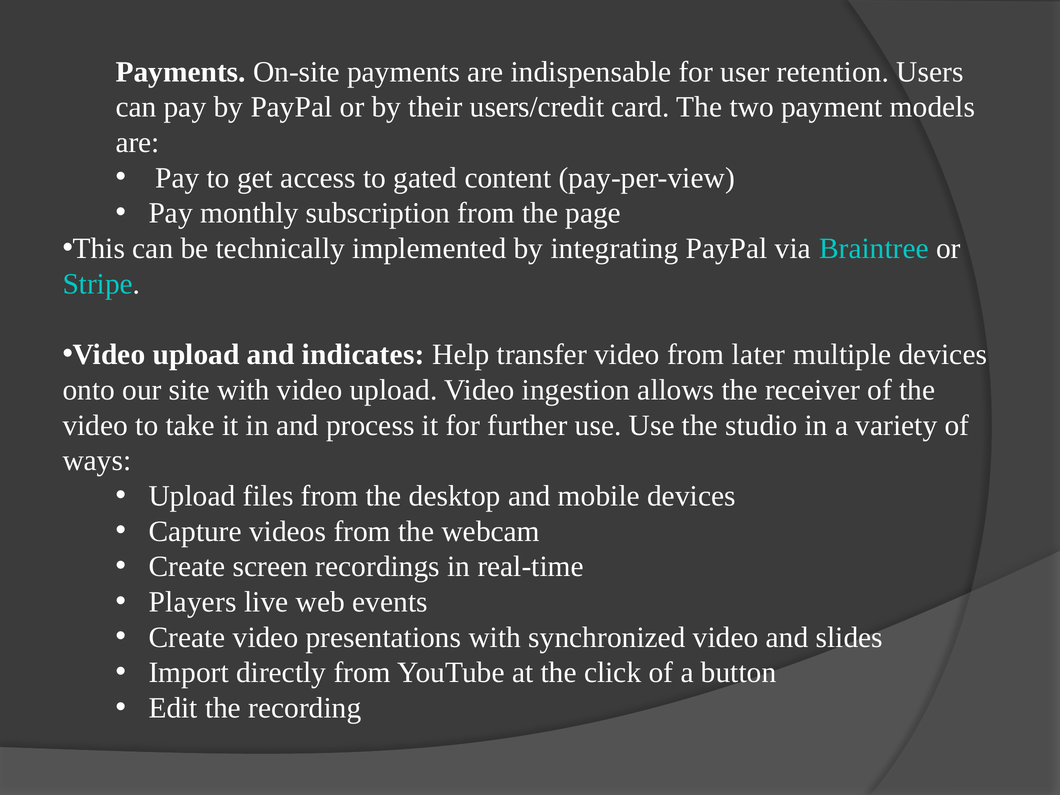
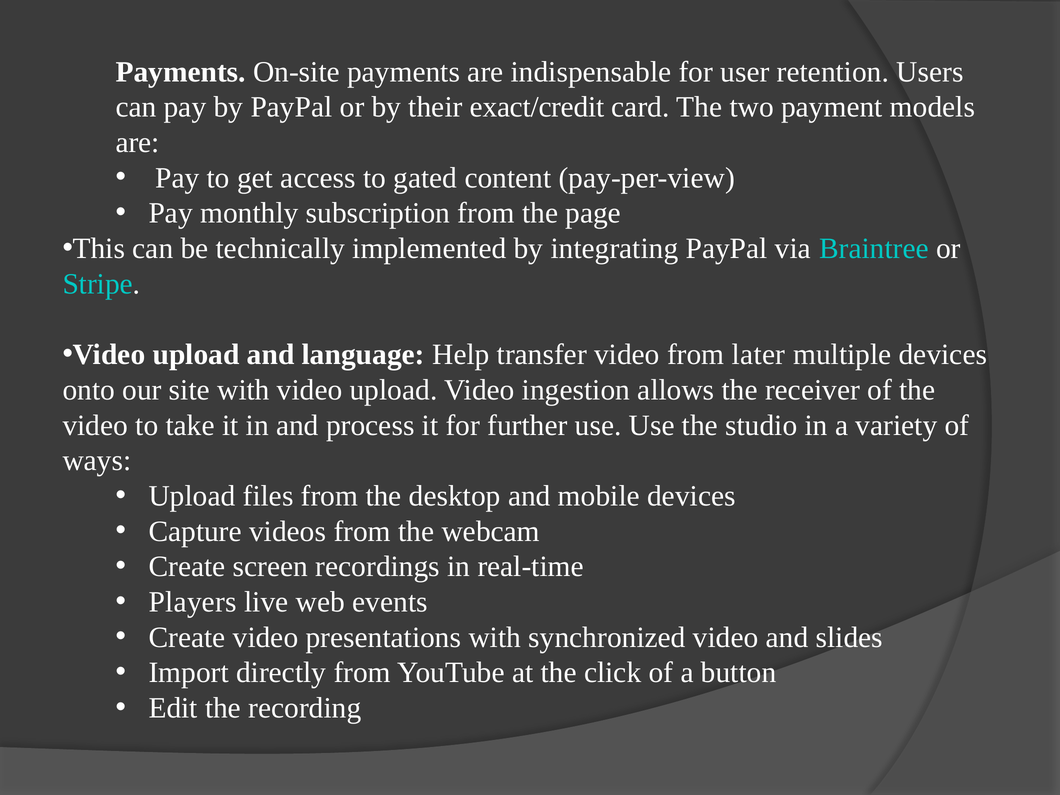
users/credit: users/credit -> exact/credit (537, 107)
indicates: indicates -> language (363, 355)
